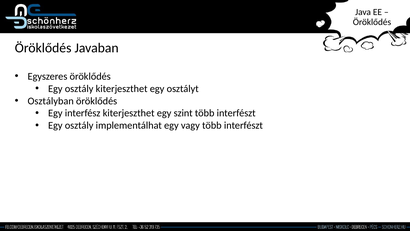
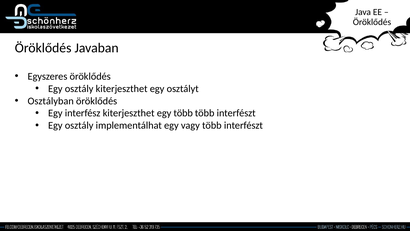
egy szint: szint -> több (183, 113)
